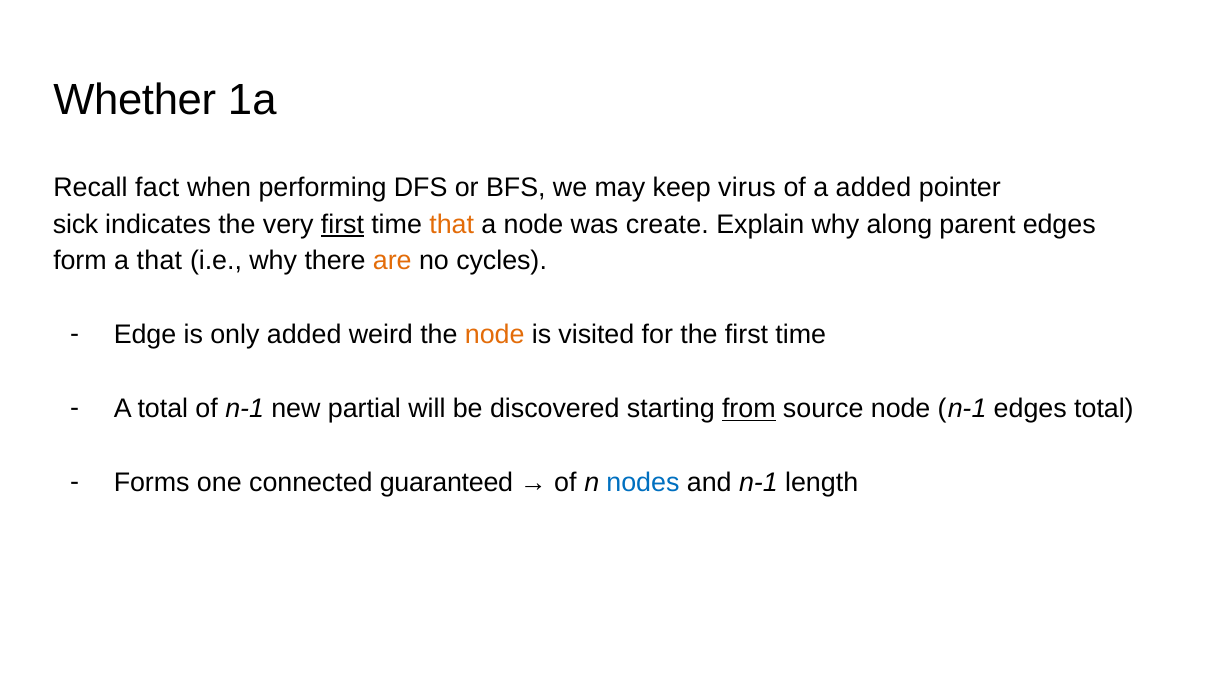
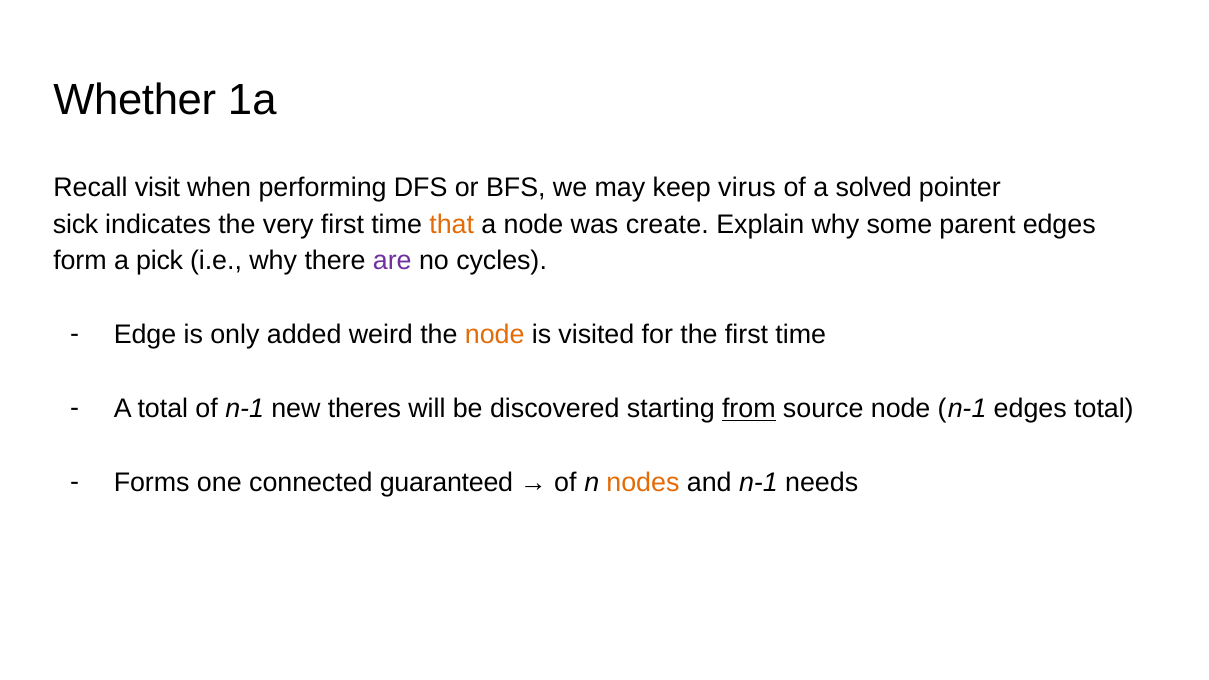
fact: fact -> visit (157, 187)
a added: added -> solved (874, 187)
first underline: present -> none (342, 224)
along: along -> some (899, 224)
a that: that -> pick (160, 261)
are colour: orange -> purple (392, 261)
partial: partial -> theres (365, 409)
nodes colour: blue -> orange (643, 483)
length: length -> needs (822, 483)
